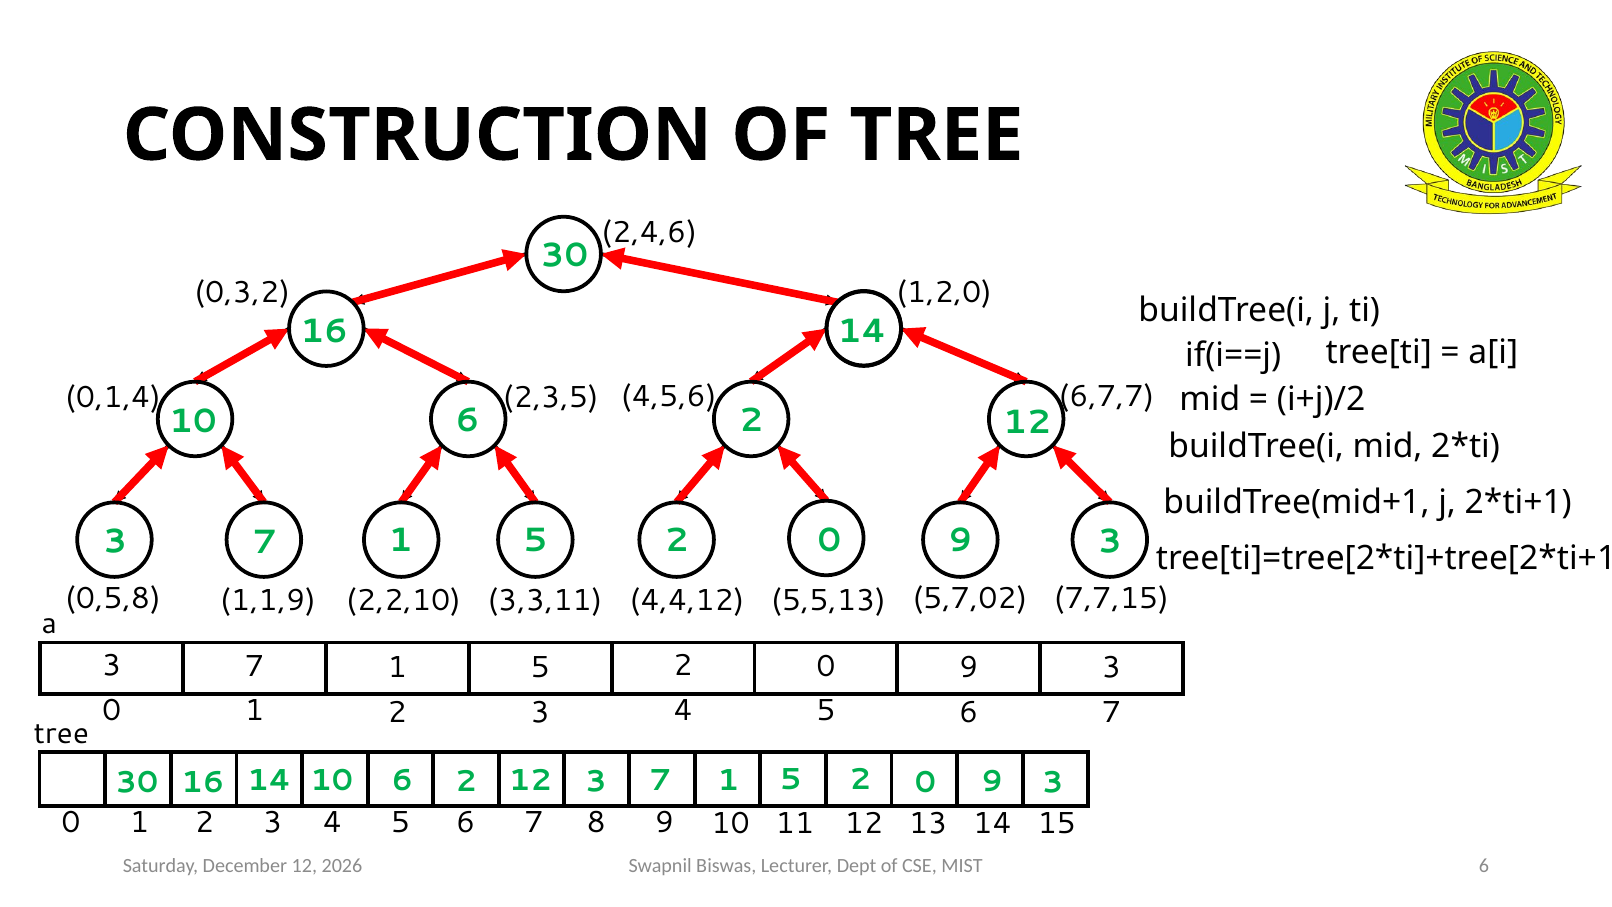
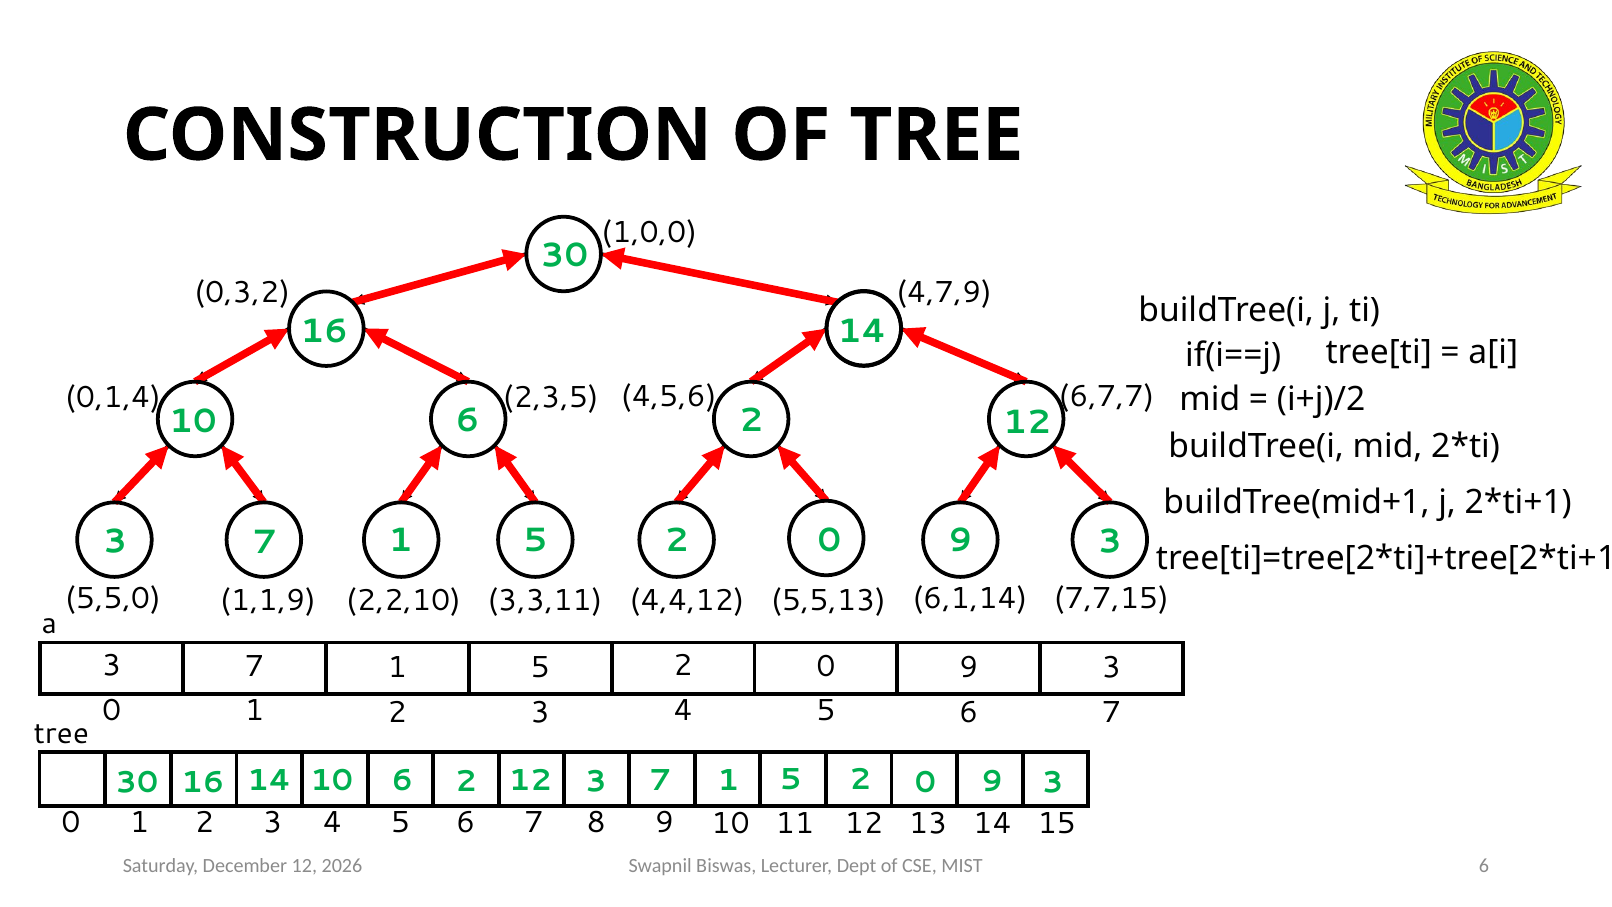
2,4,6: 2,4,6 -> 1,0,0 (649, 232)
1,2,0: 1,2,0 -> 4,7,9 (944, 292)
0,5,8: 0,5,8 -> 5,5,0 (113, 598)
5,7,02: 5,7,02 -> 6,1,14 (970, 598)
